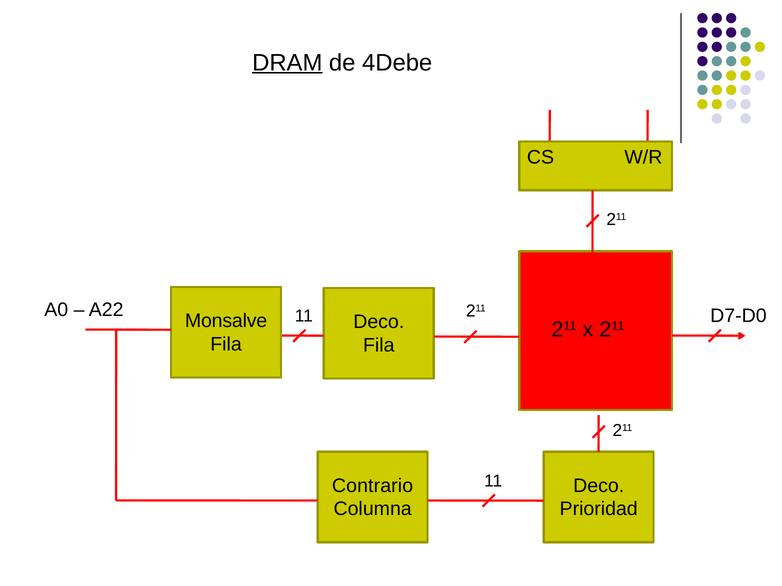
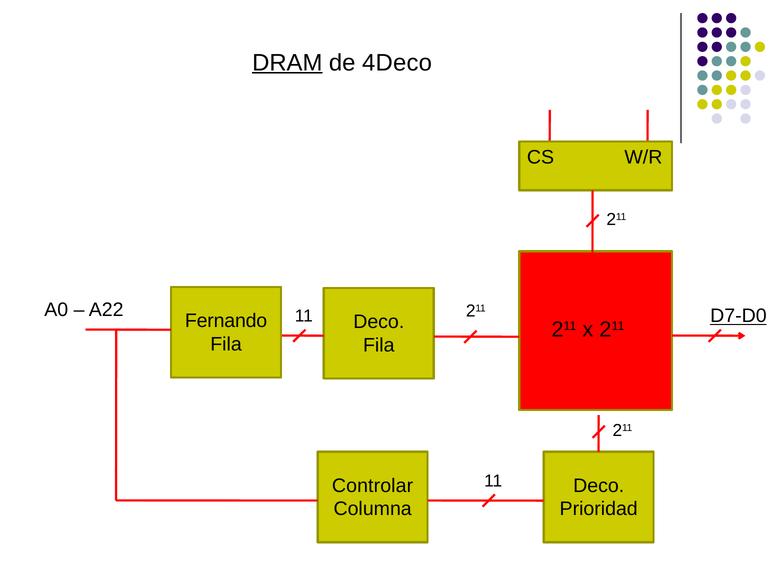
4Debe: 4Debe -> 4Deco (397, 63)
D7-D0 underline: none -> present (738, 316)
Monsalve: Monsalve -> Fernando (226, 321)
Contrario: Contrario -> Controlar (373, 486)
